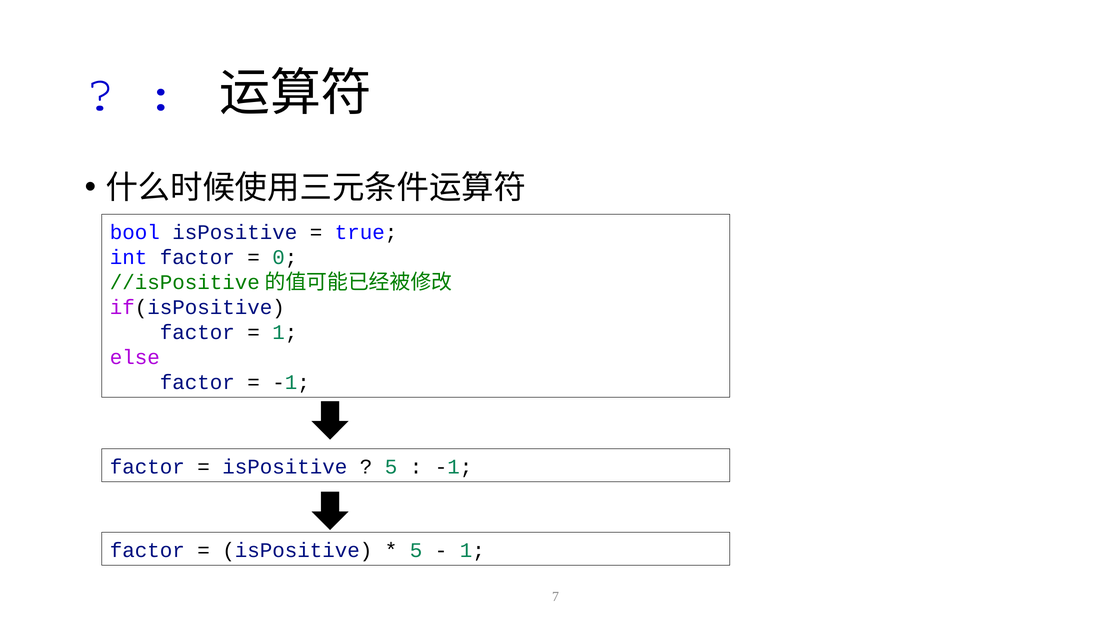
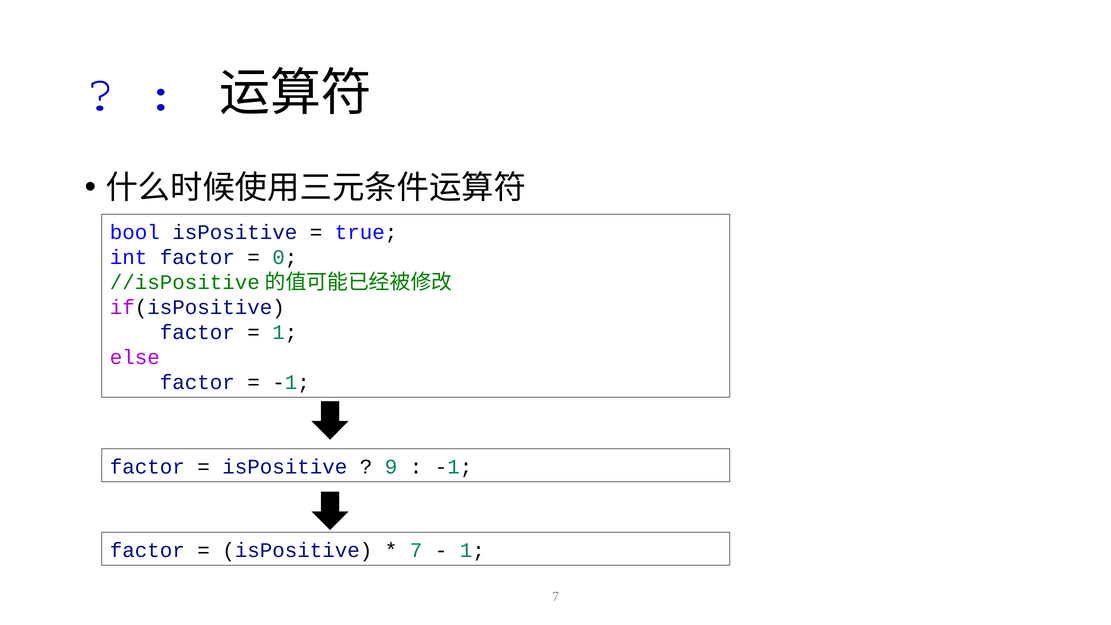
5: 5 -> 9 (391, 467)
5: 5 -> 7 (416, 550)
